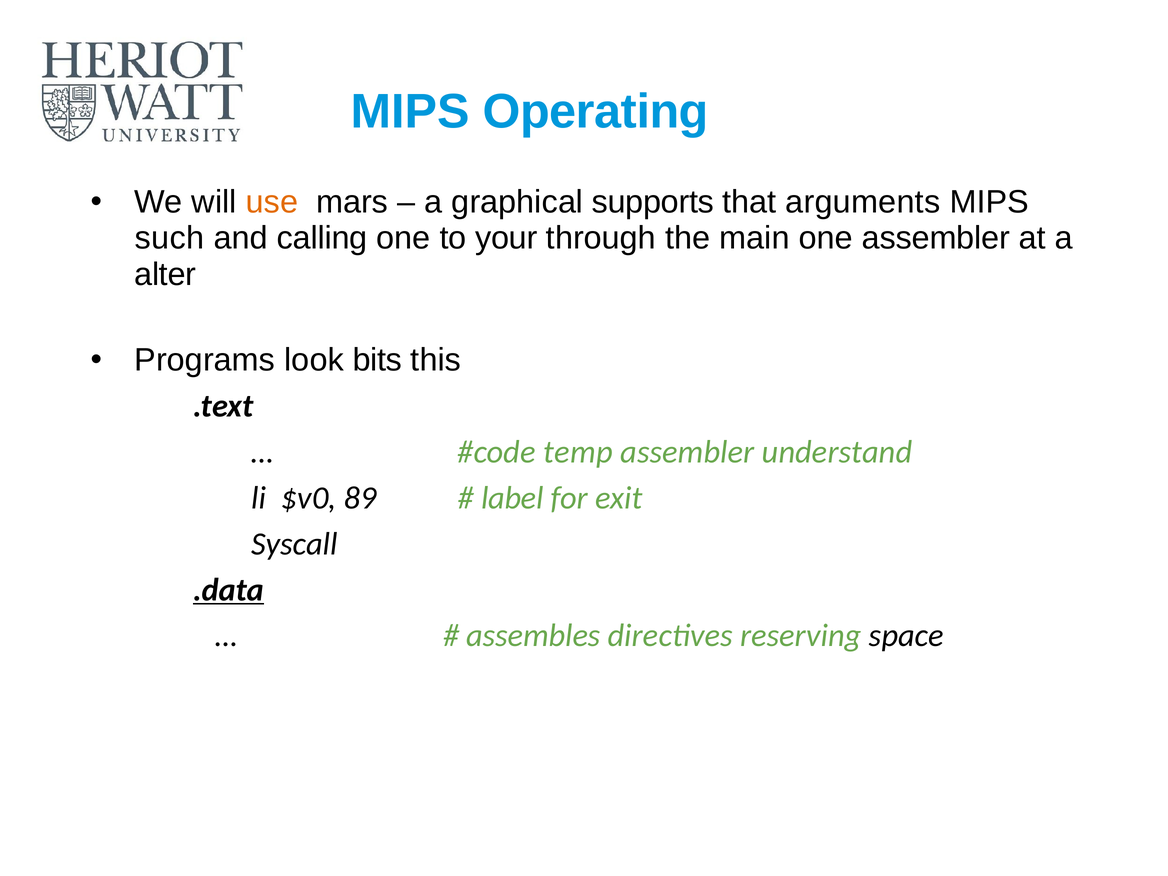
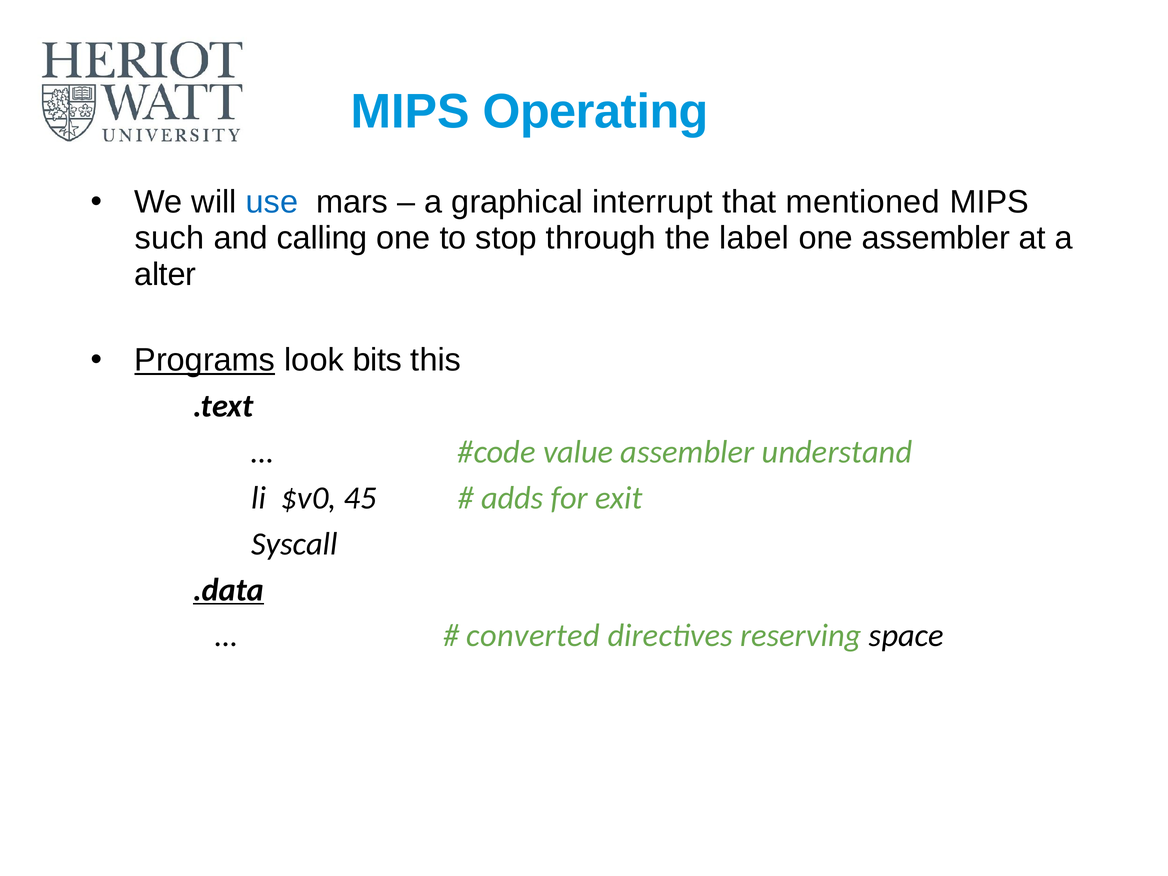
use colour: orange -> blue (272, 202)
supports: supports -> interrupt (653, 202)
arguments: arguments -> mentioned (863, 202)
your: your -> stop (506, 238)
main: main -> label (754, 238)
Programs underline: none -> present (205, 360)
temp: temp -> value (578, 452)
89: 89 -> 45 (360, 498)
label: label -> adds (512, 498)
assembles: assembles -> converted (533, 636)
